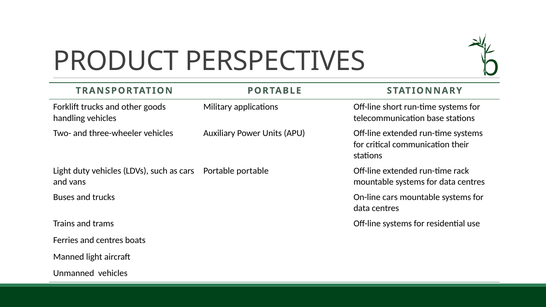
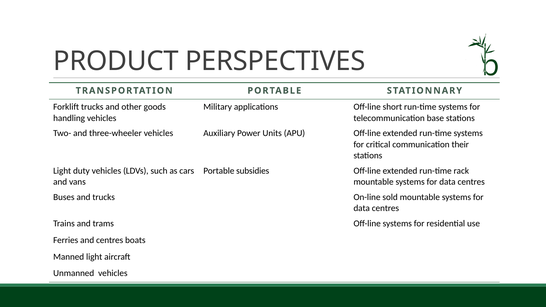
Portable portable: portable -> subsidies (253, 171)
On-line cars: cars -> sold (390, 197)
